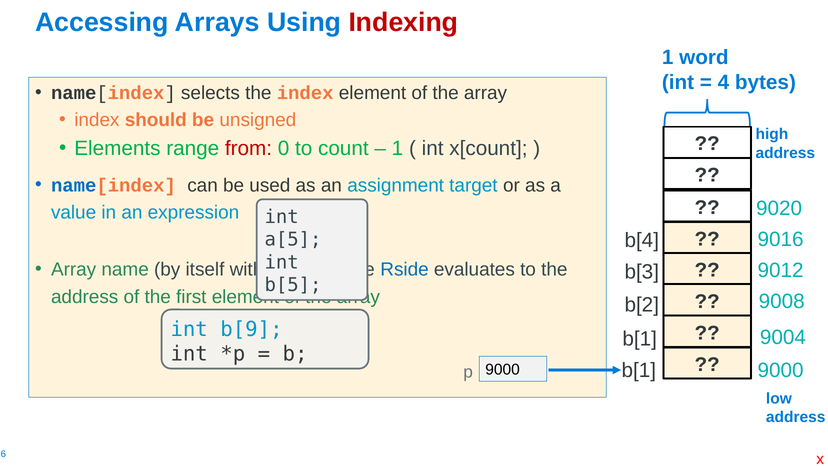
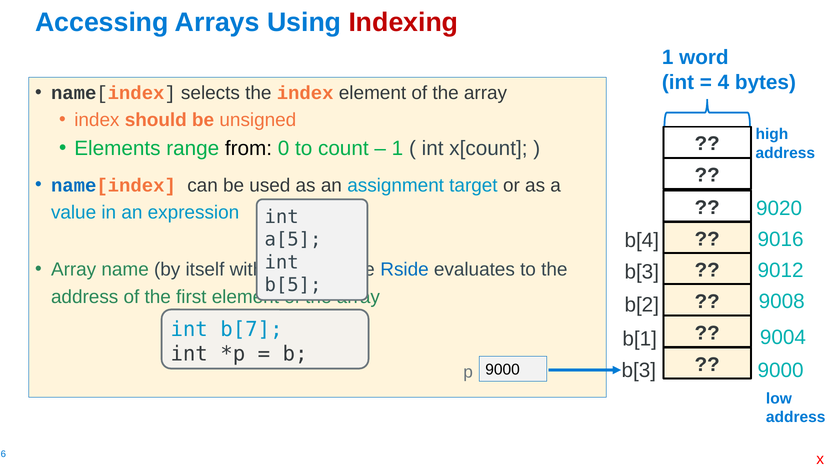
from colour: red -> black (249, 148)
b[9: b[9 -> b[7 (251, 329)
b[1: b[1 -> b[3 (639, 370)
